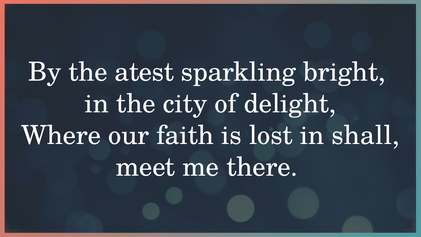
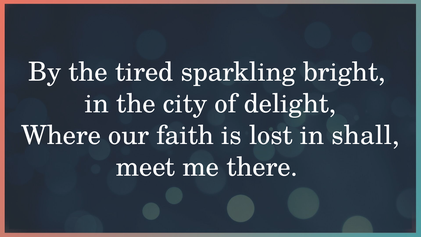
atest: atest -> tired (144, 72)
